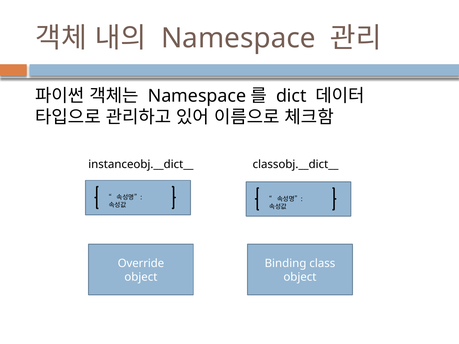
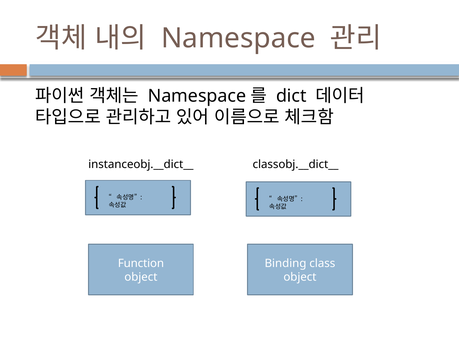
Override: Override -> Function (141, 264)
